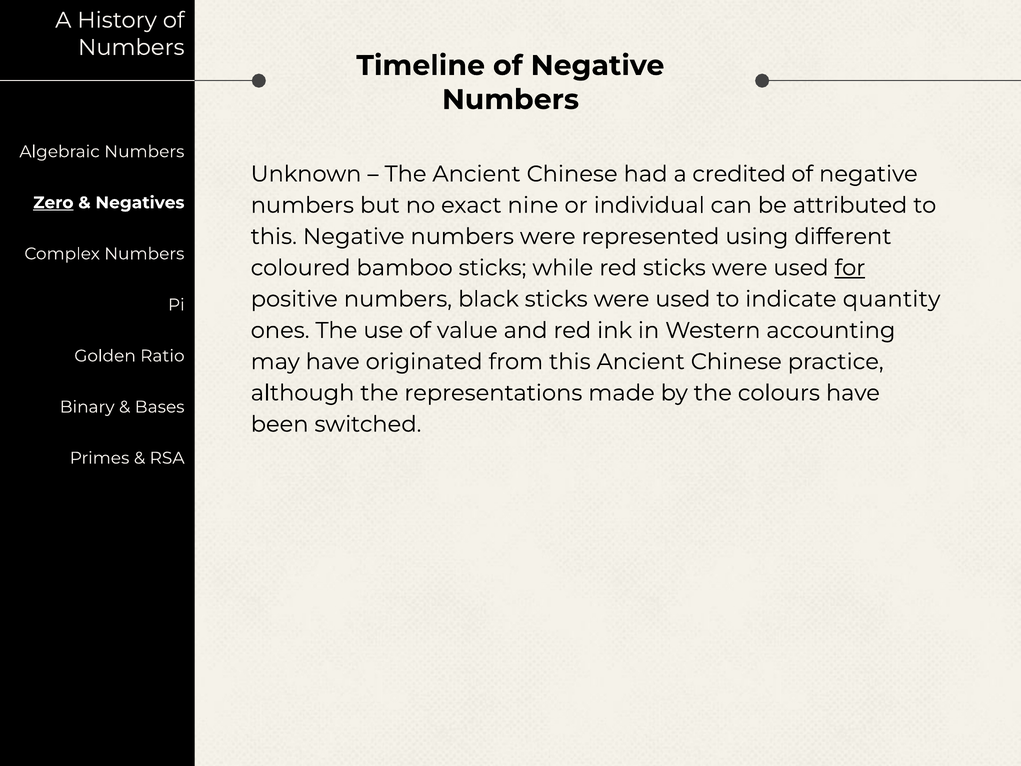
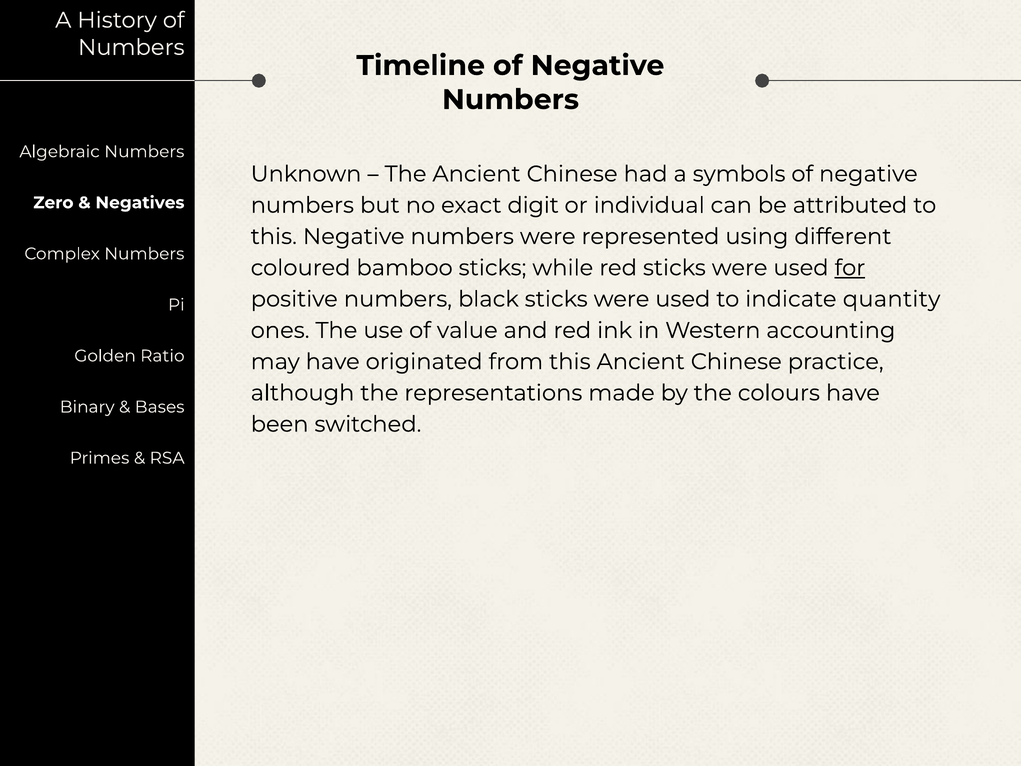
credited: credited -> symbols (739, 174)
Zero underline: present -> none (53, 203)
nine: nine -> digit (533, 205)
